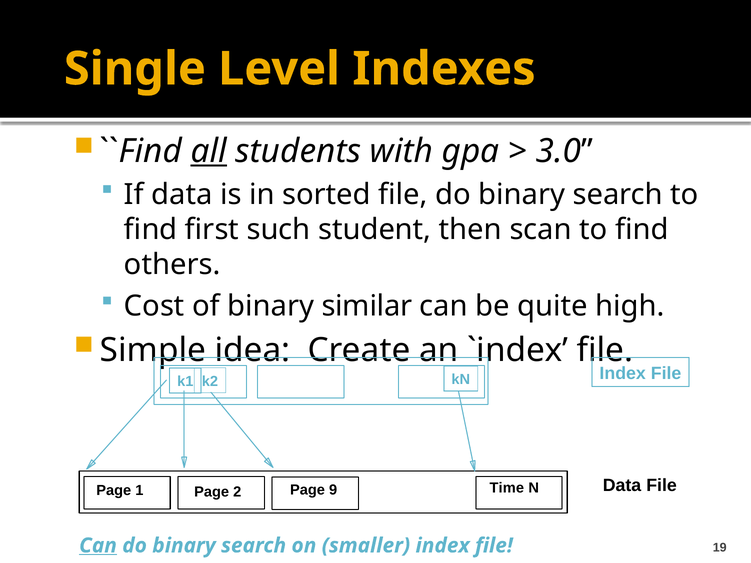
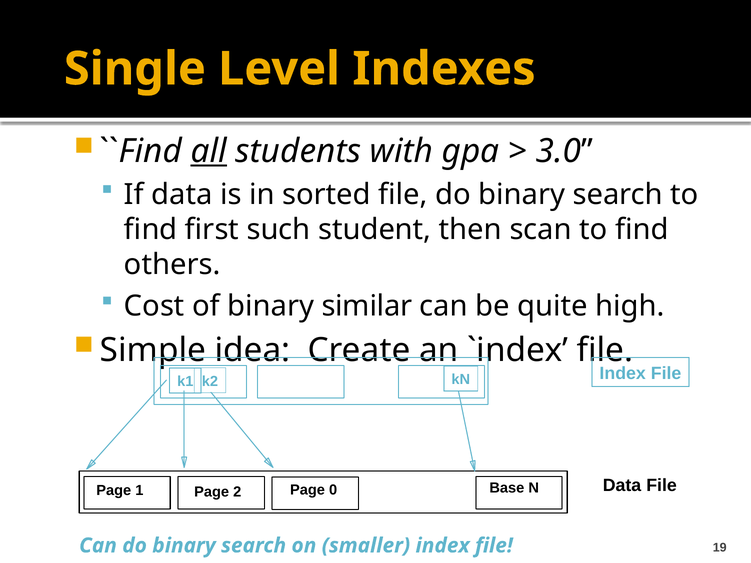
9: 9 -> 0 (333, 490)
Time: Time -> Base (507, 488)
Can underline: present -> none (98, 546)
